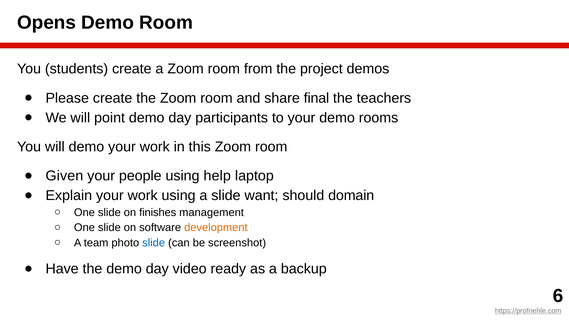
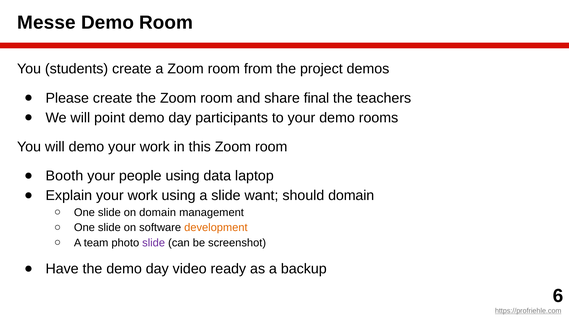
Opens: Opens -> Messe (46, 23)
Given: Given -> Booth (64, 176)
help: help -> data (217, 176)
on finishes: finishes -> domain (158, 212)
slide colour: blue -> purple (154, 243)
